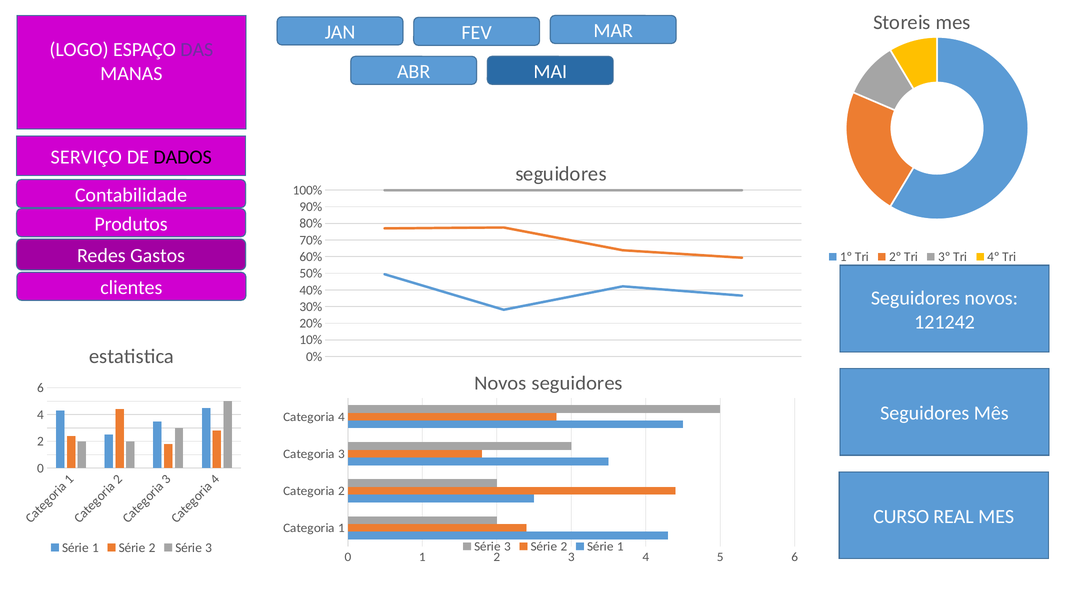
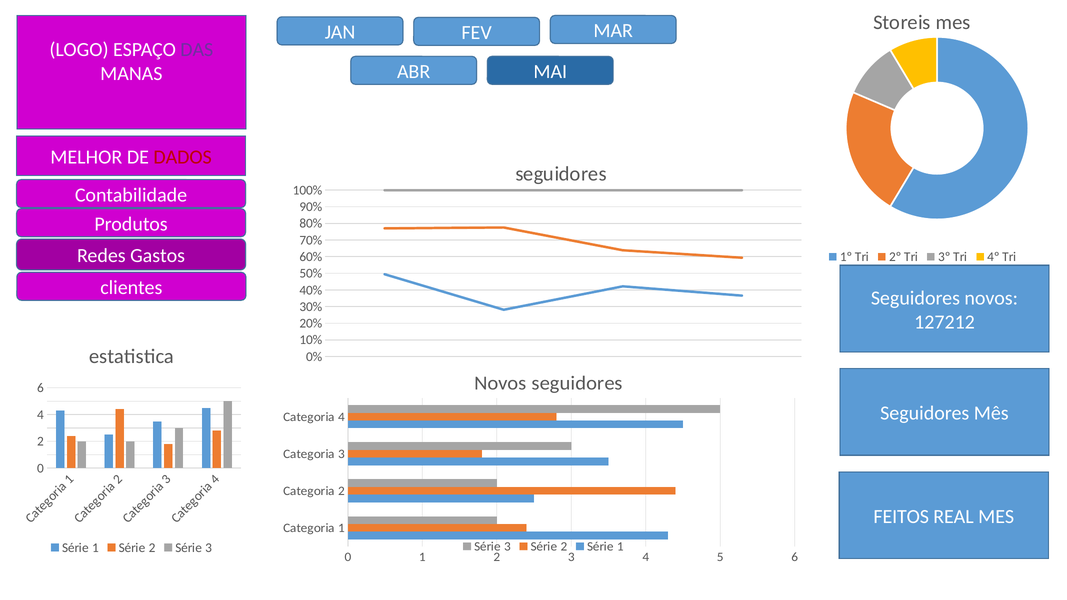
SERVIÇO: SERVIÇO -> MELHOR (86, 157)
DADOS colour: black -> red (183, 157)
121242: 121242 -> 127212 (945, 322)
CURSO: CURSO -> FEITOS (901, 517)
